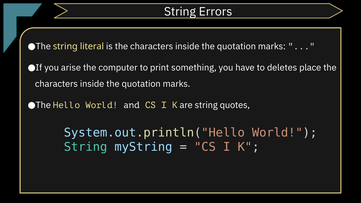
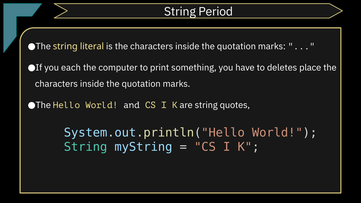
Errors: Errors -> Period (216, 12)
arise: arise -> each (71, 68)
